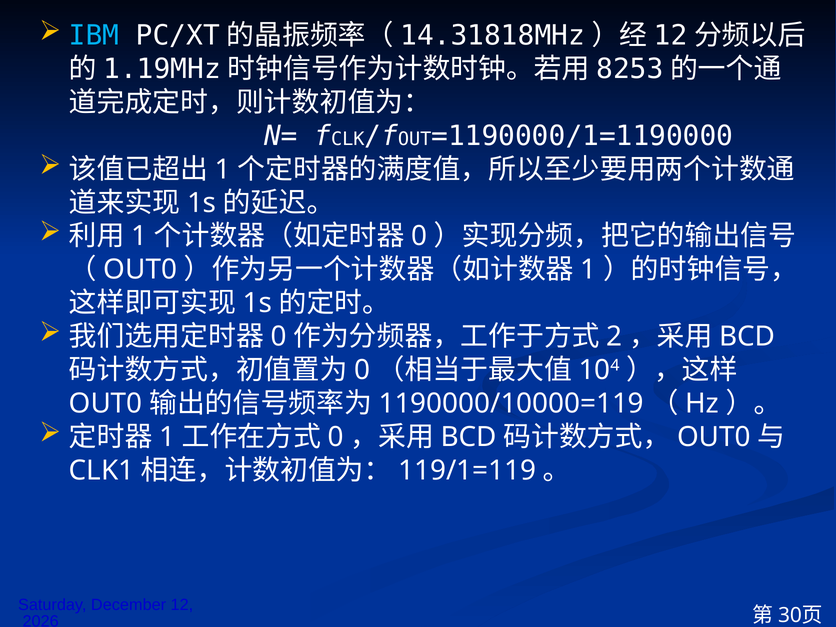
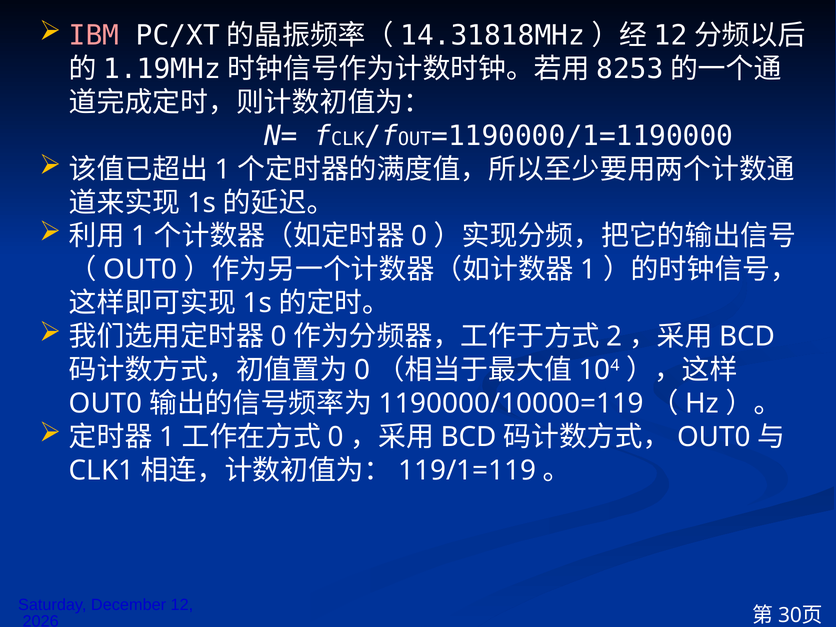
IBM colour: light blue -> pink (94, 36)
